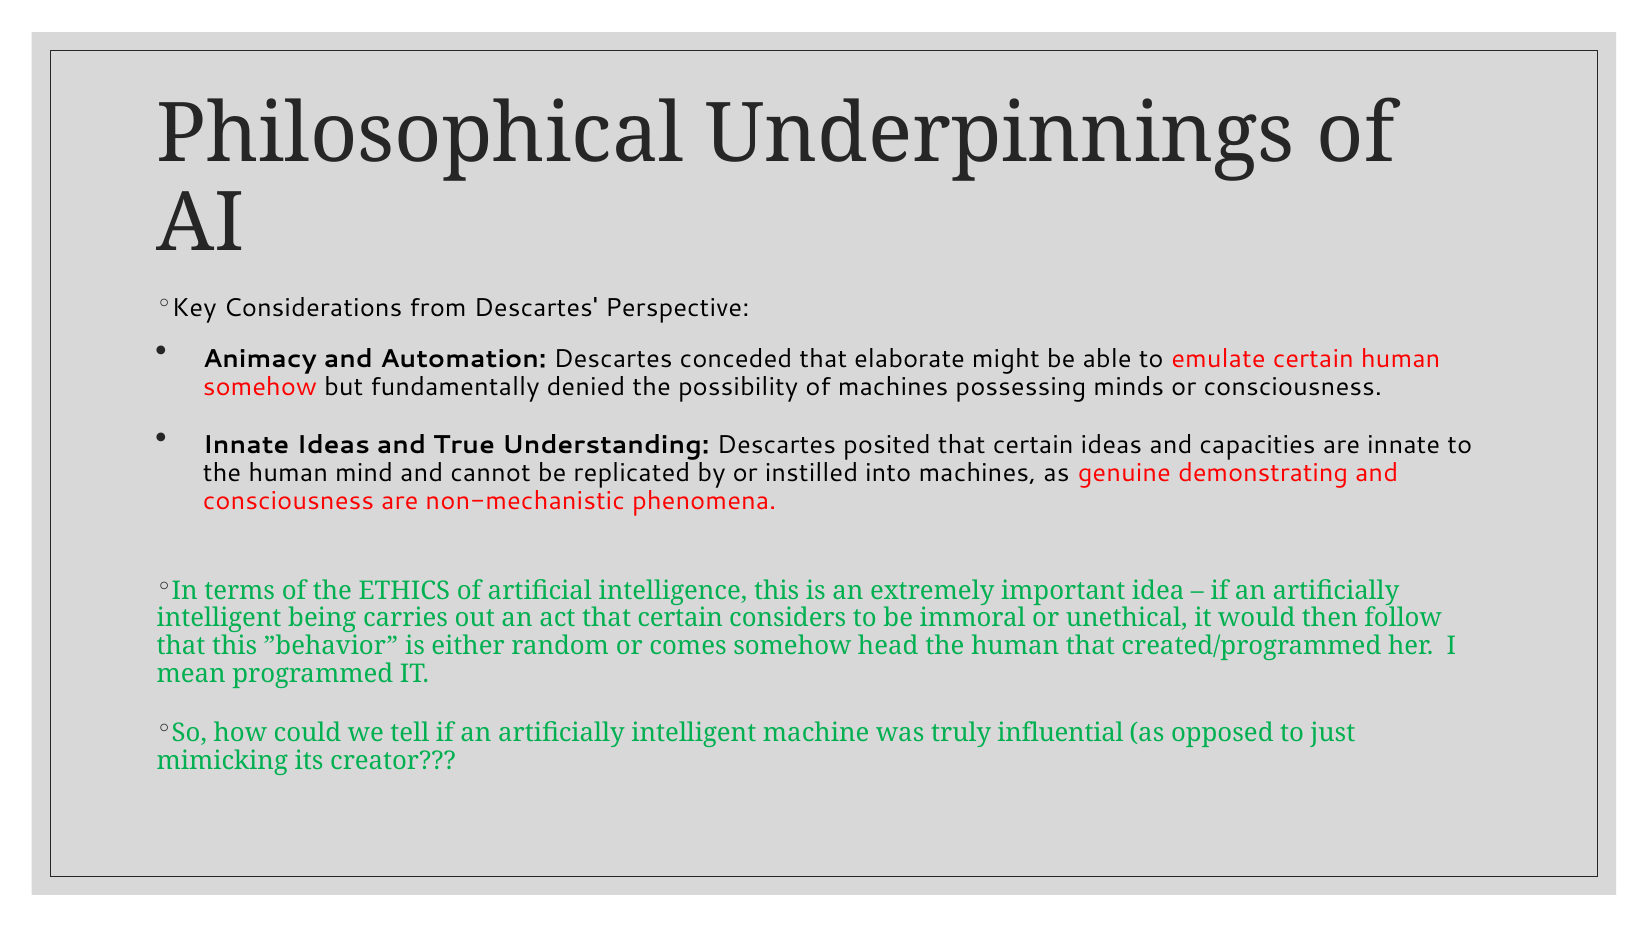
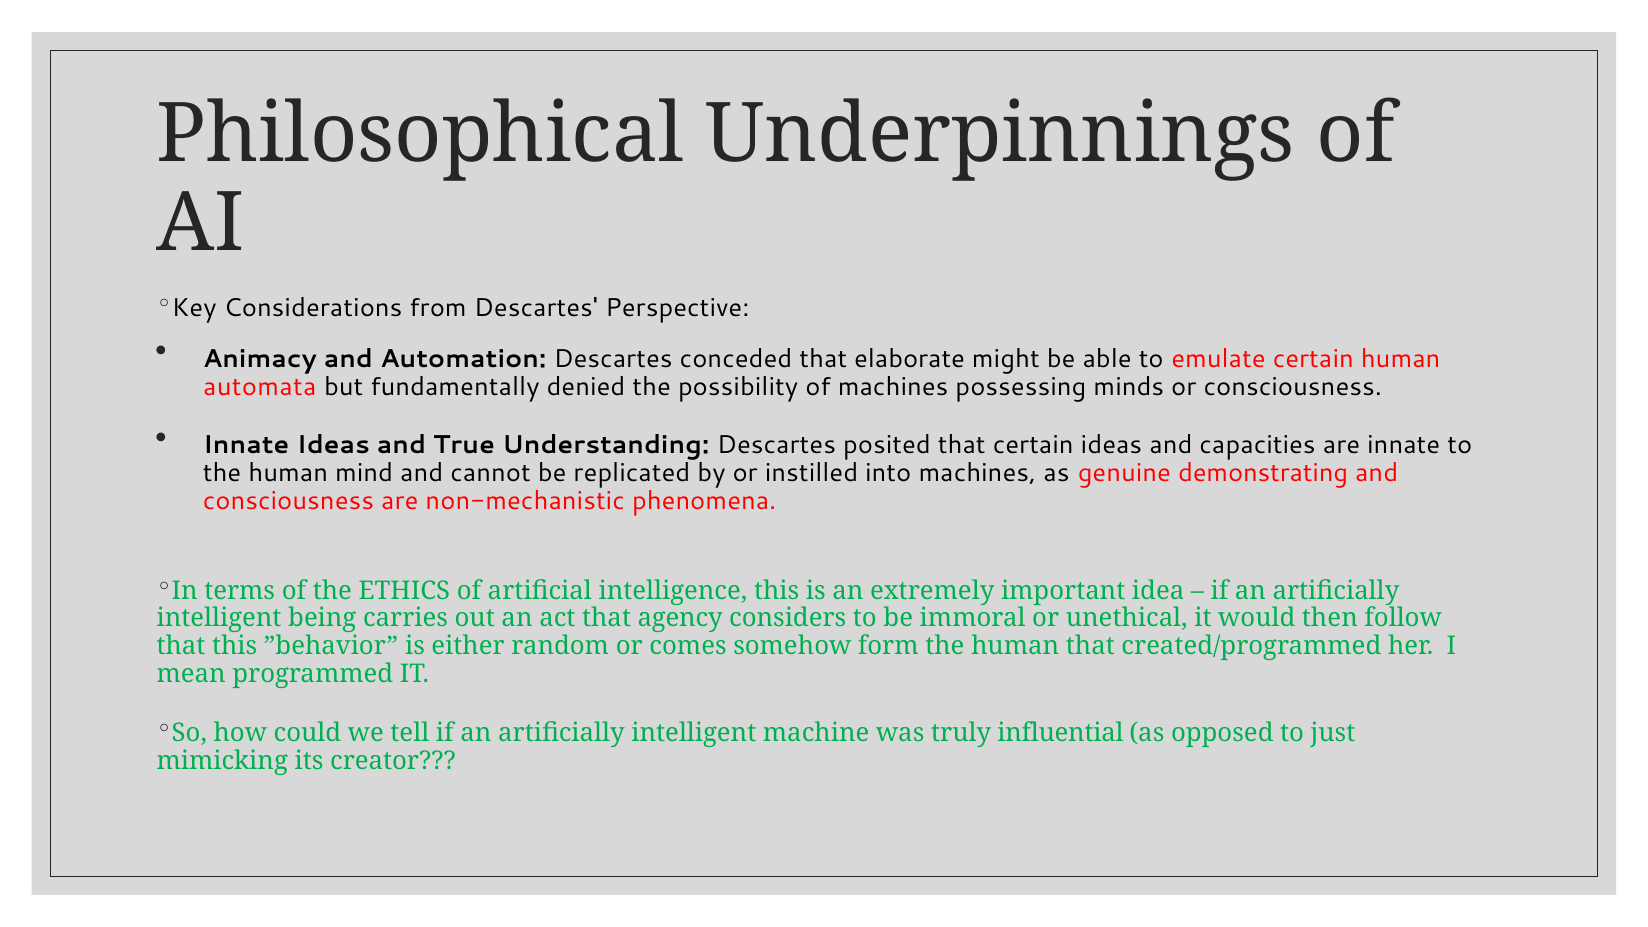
somehow: somehow -> automata (260, 387)
act that certain: certain -> agency (680, 618)
head: head -> form (888, 646)
